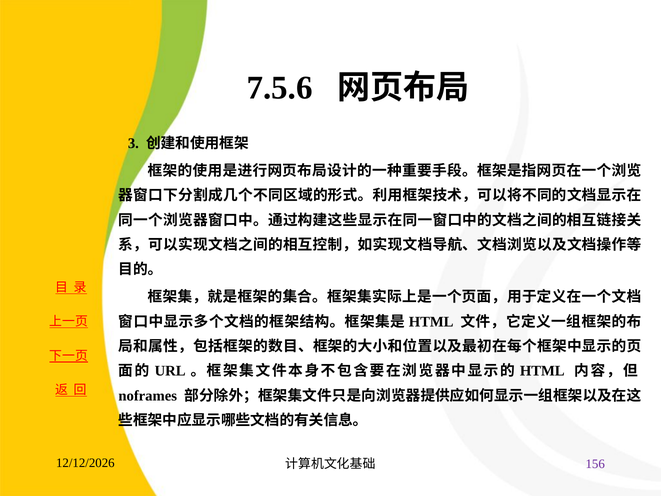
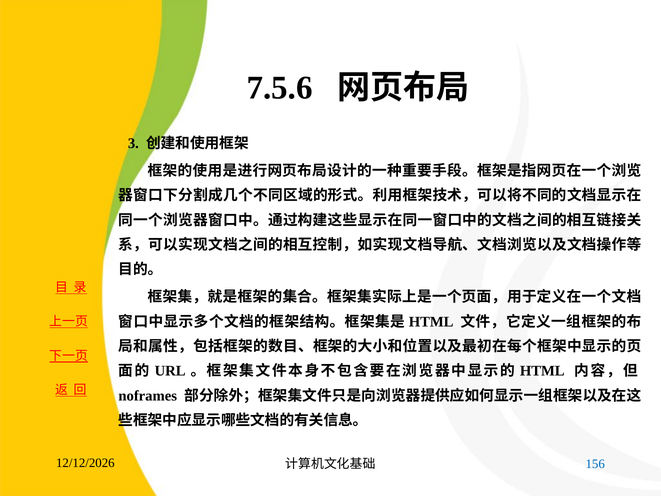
156 colour: purple -> blue (595, 464)
